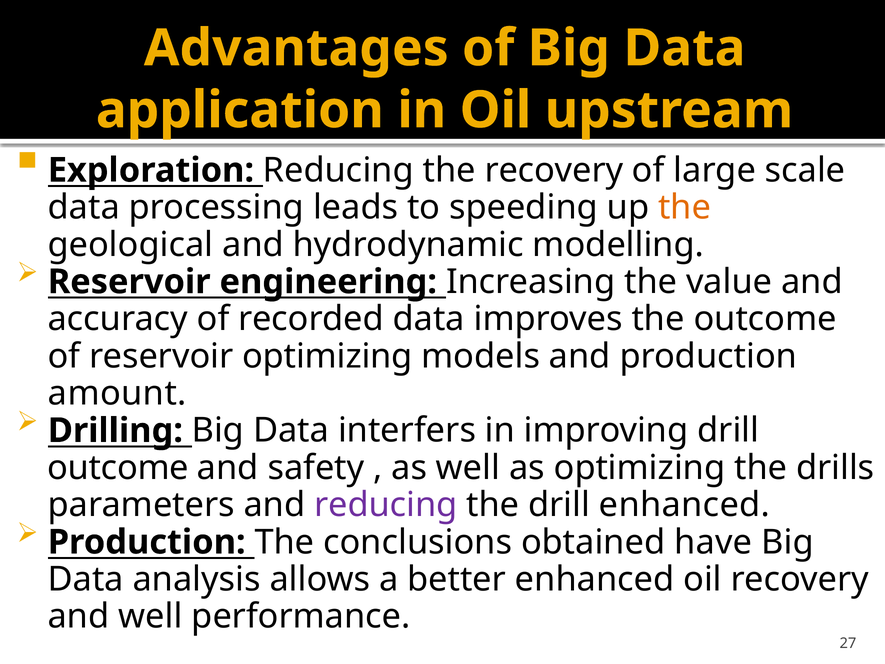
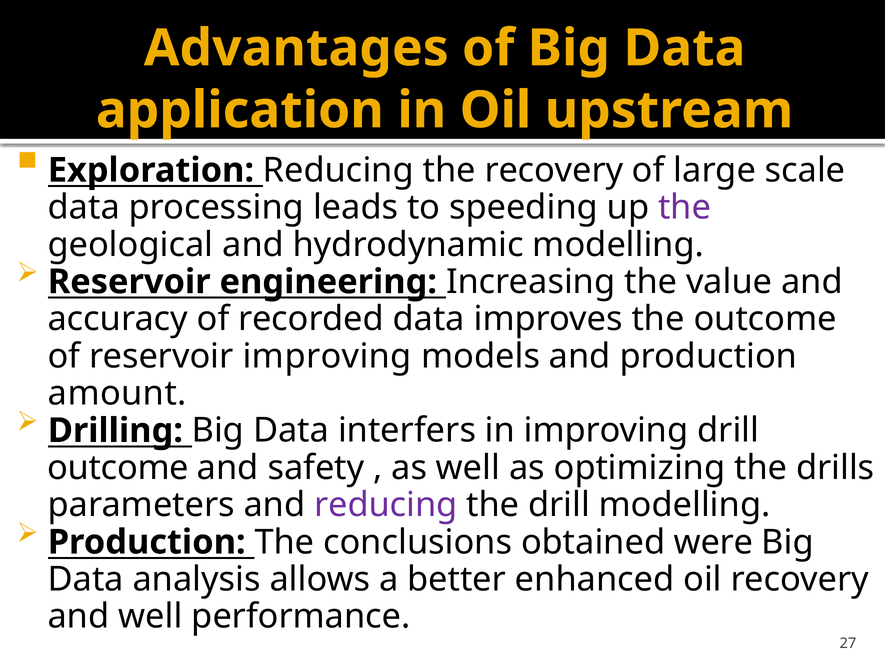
the colour: orange -> purple (685, 207)
reservoir optimizing: optimizing -> improving (327, 356)
drill enhanced: enhanced -> modelling (685, 505)
have: have -> were (714, 542)
